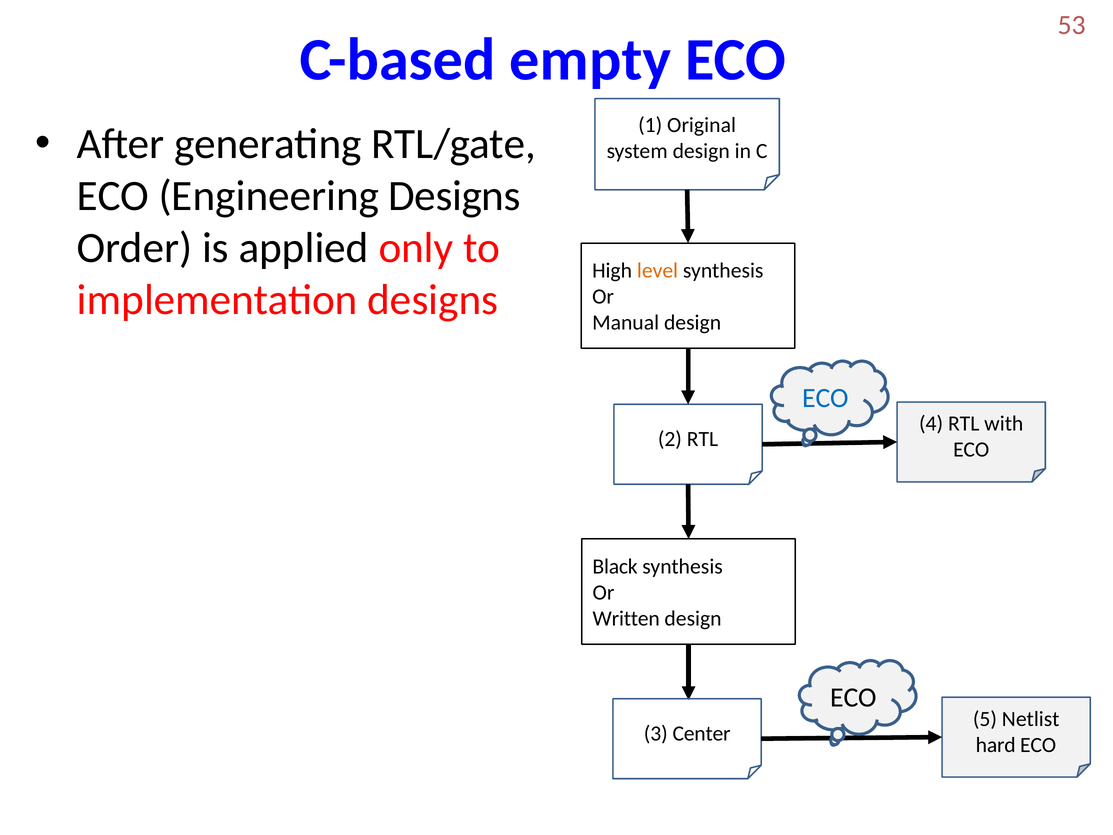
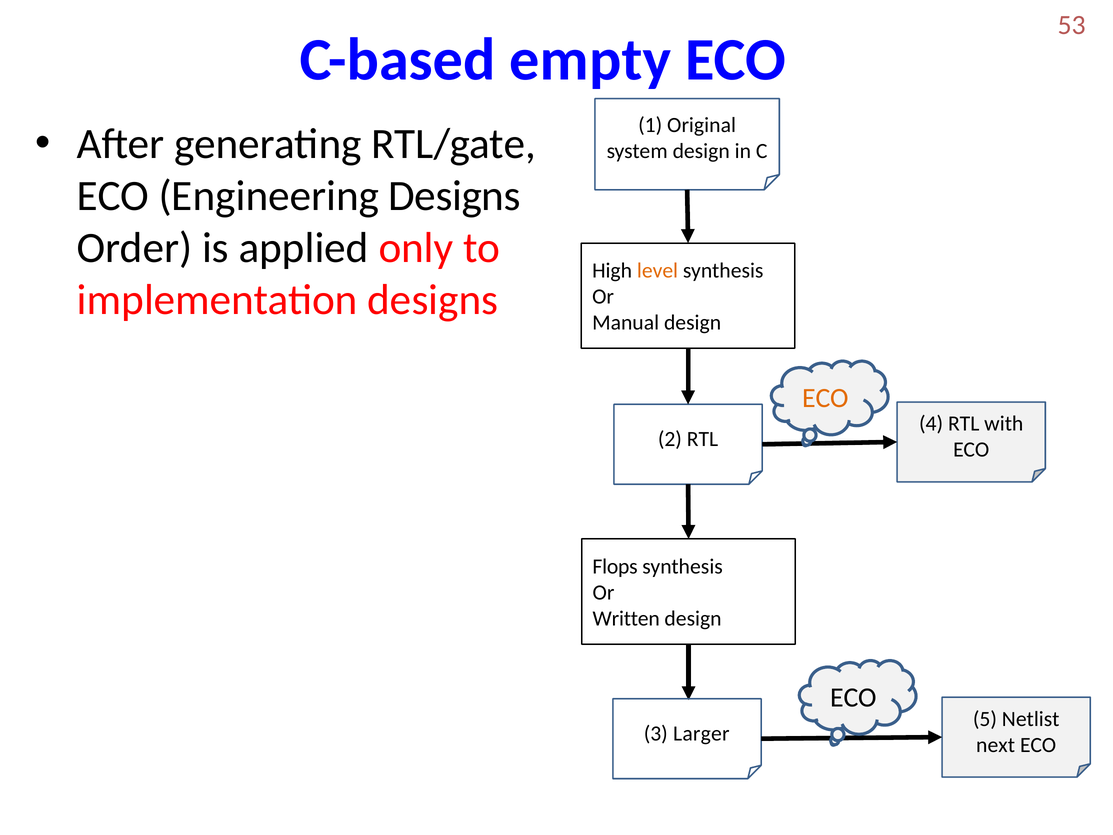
ECO colour: blue -> orange (826, 398)
Black: Black -> Flops (615, 566)
Center: Center -> Larger (701, 733)
hard: hard -> next (996, 745)
